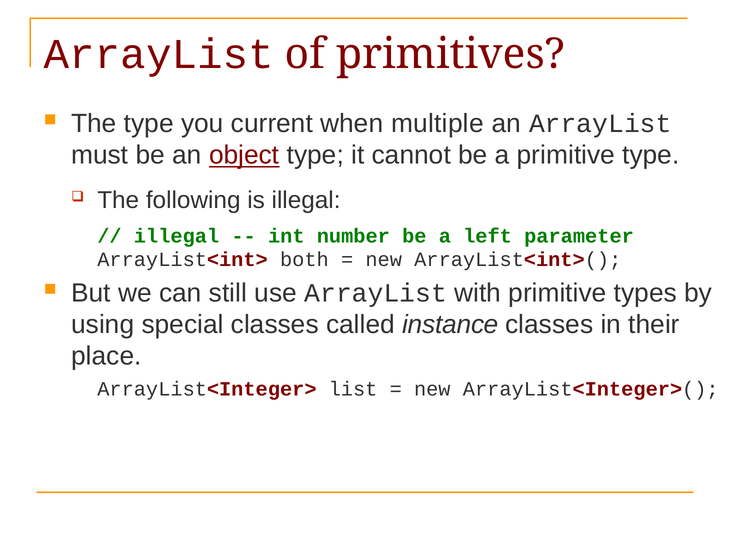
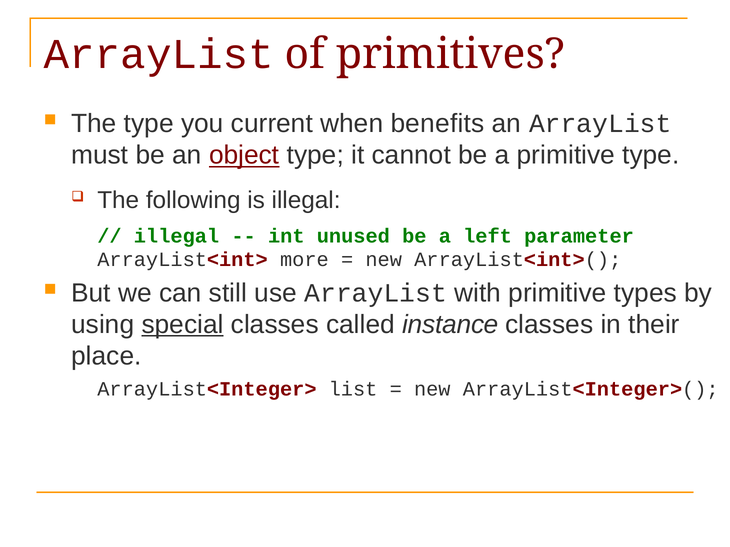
multiple: multiple -> benefits (437, 124)
number: number -> unused (353, 236)
both: both -> more (304, 260)
special underline: none -> present (183, 325)
